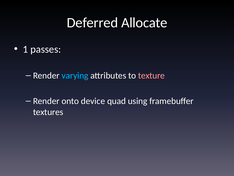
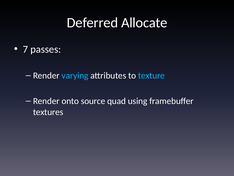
1: 1 -> 7 (25, 49)
texture colour: pink -> light blue (151, 75)
device: device -> source (93, 101)
